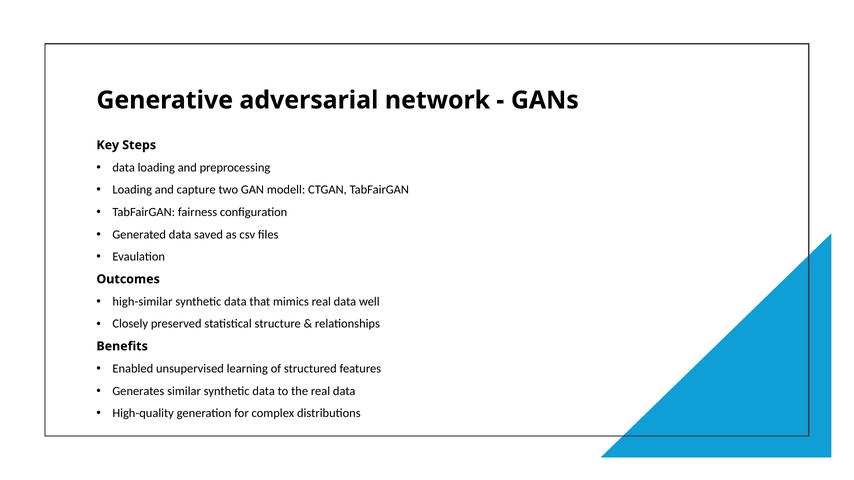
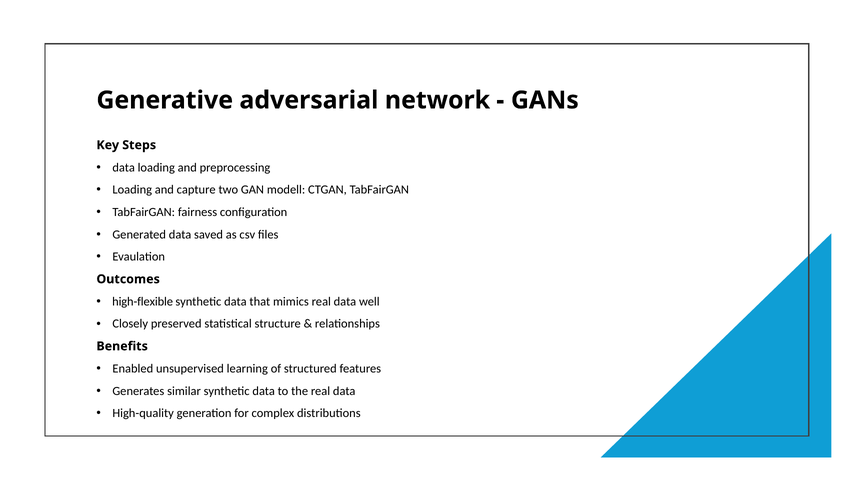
high-similar: high-similar -> high-flexible (143, 302)
